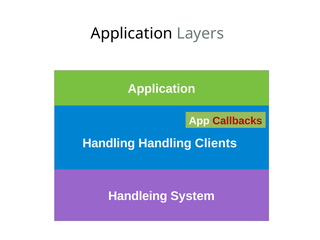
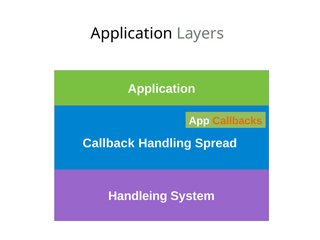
Callbacks colour: red -> orange (237, 121)
Handling: Handling -> Callback (109, 143)
Clients: Clients -> Spread (216, 143)
